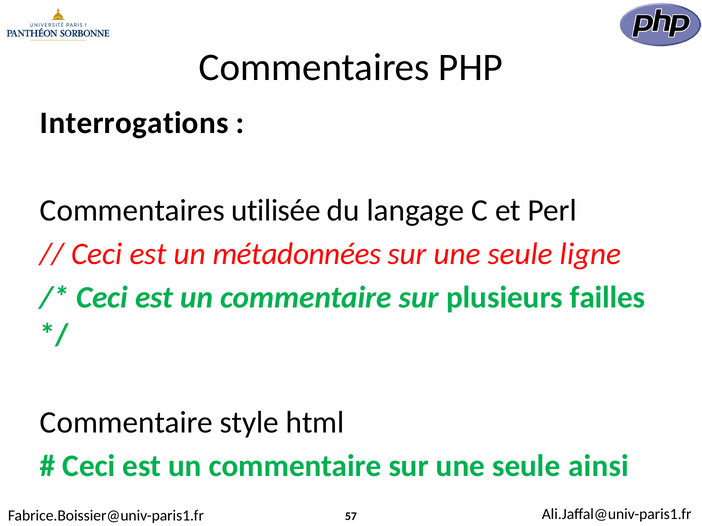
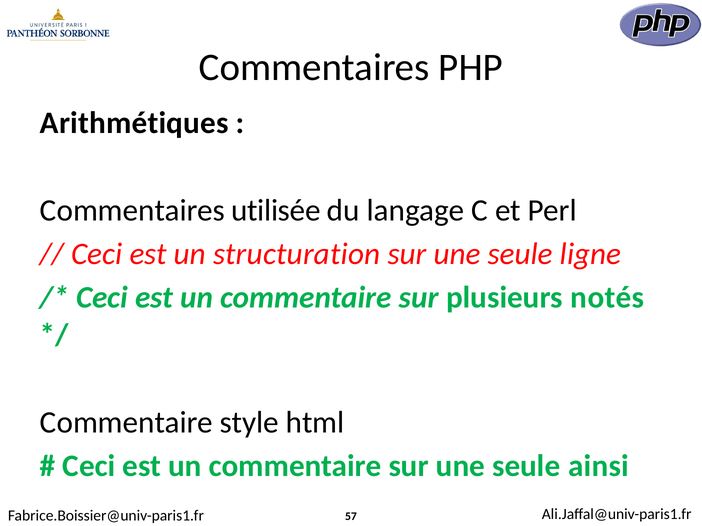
Interrogations: Interrogations -> Arithmétiques (134, 123)
métadonnées: métadonnées -> structuration (297, 254)
failles: failles -> notés (607, 298)
